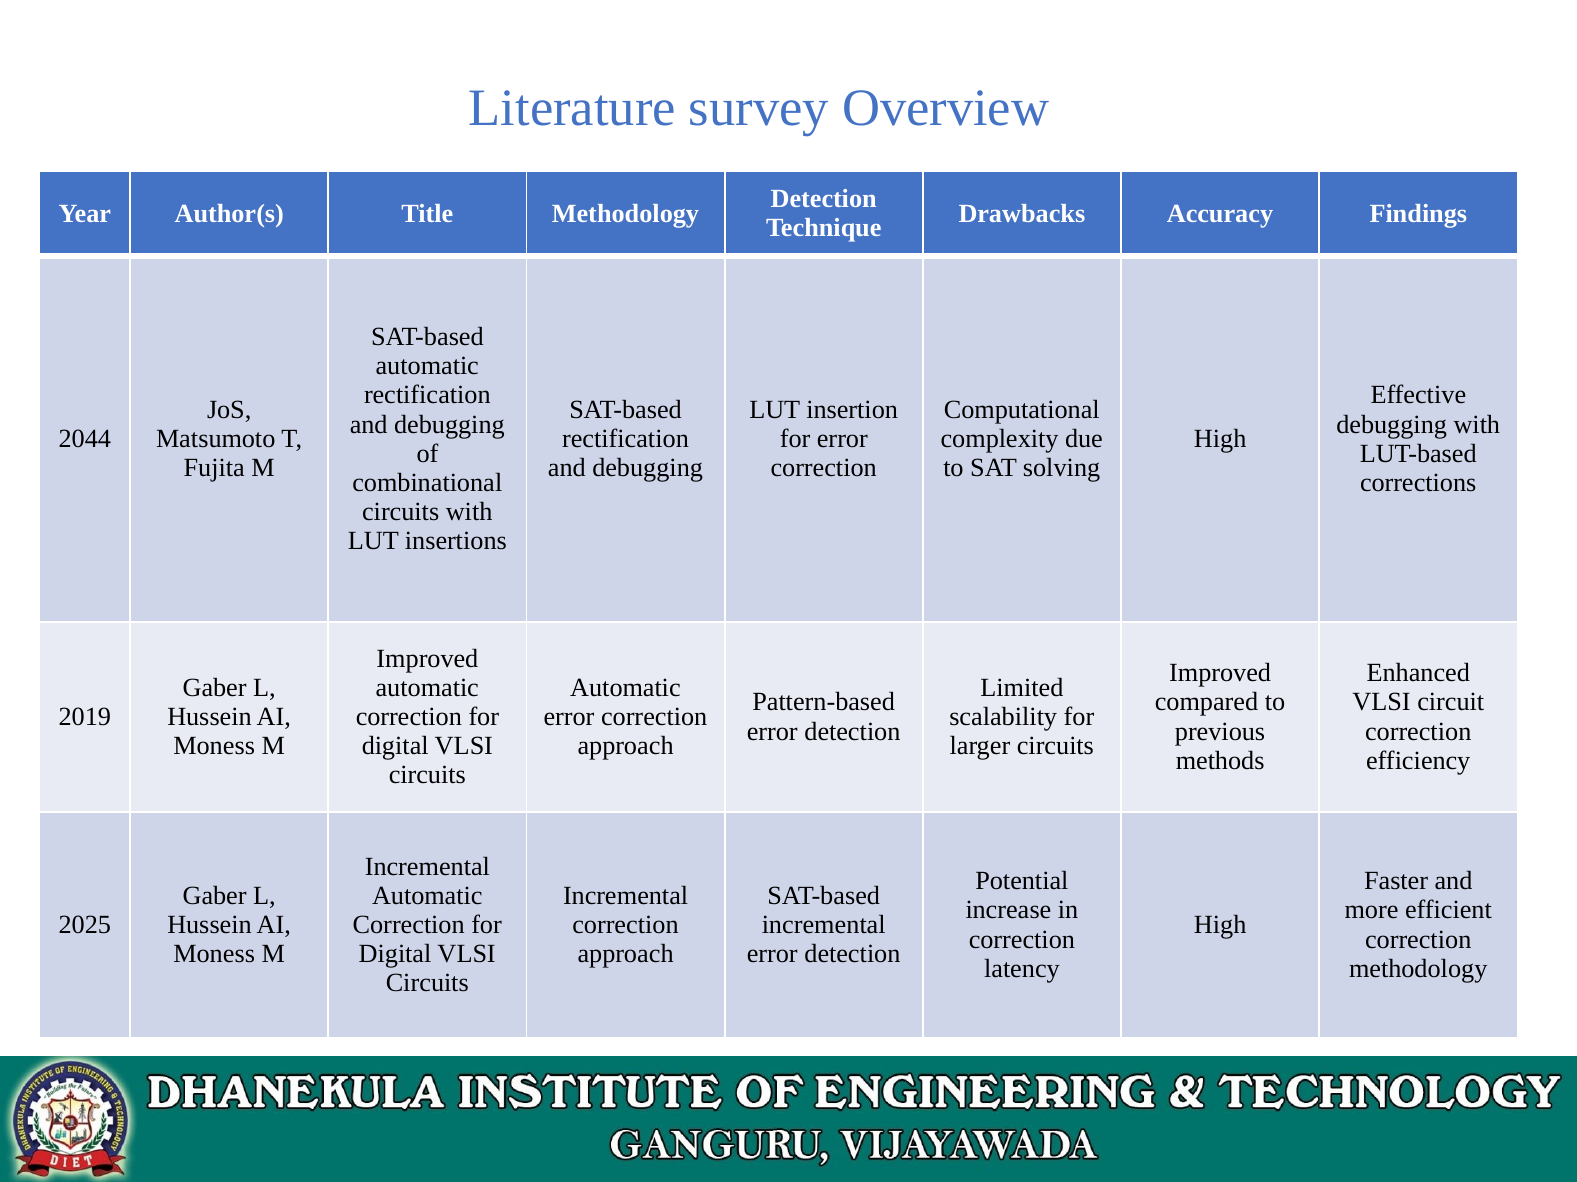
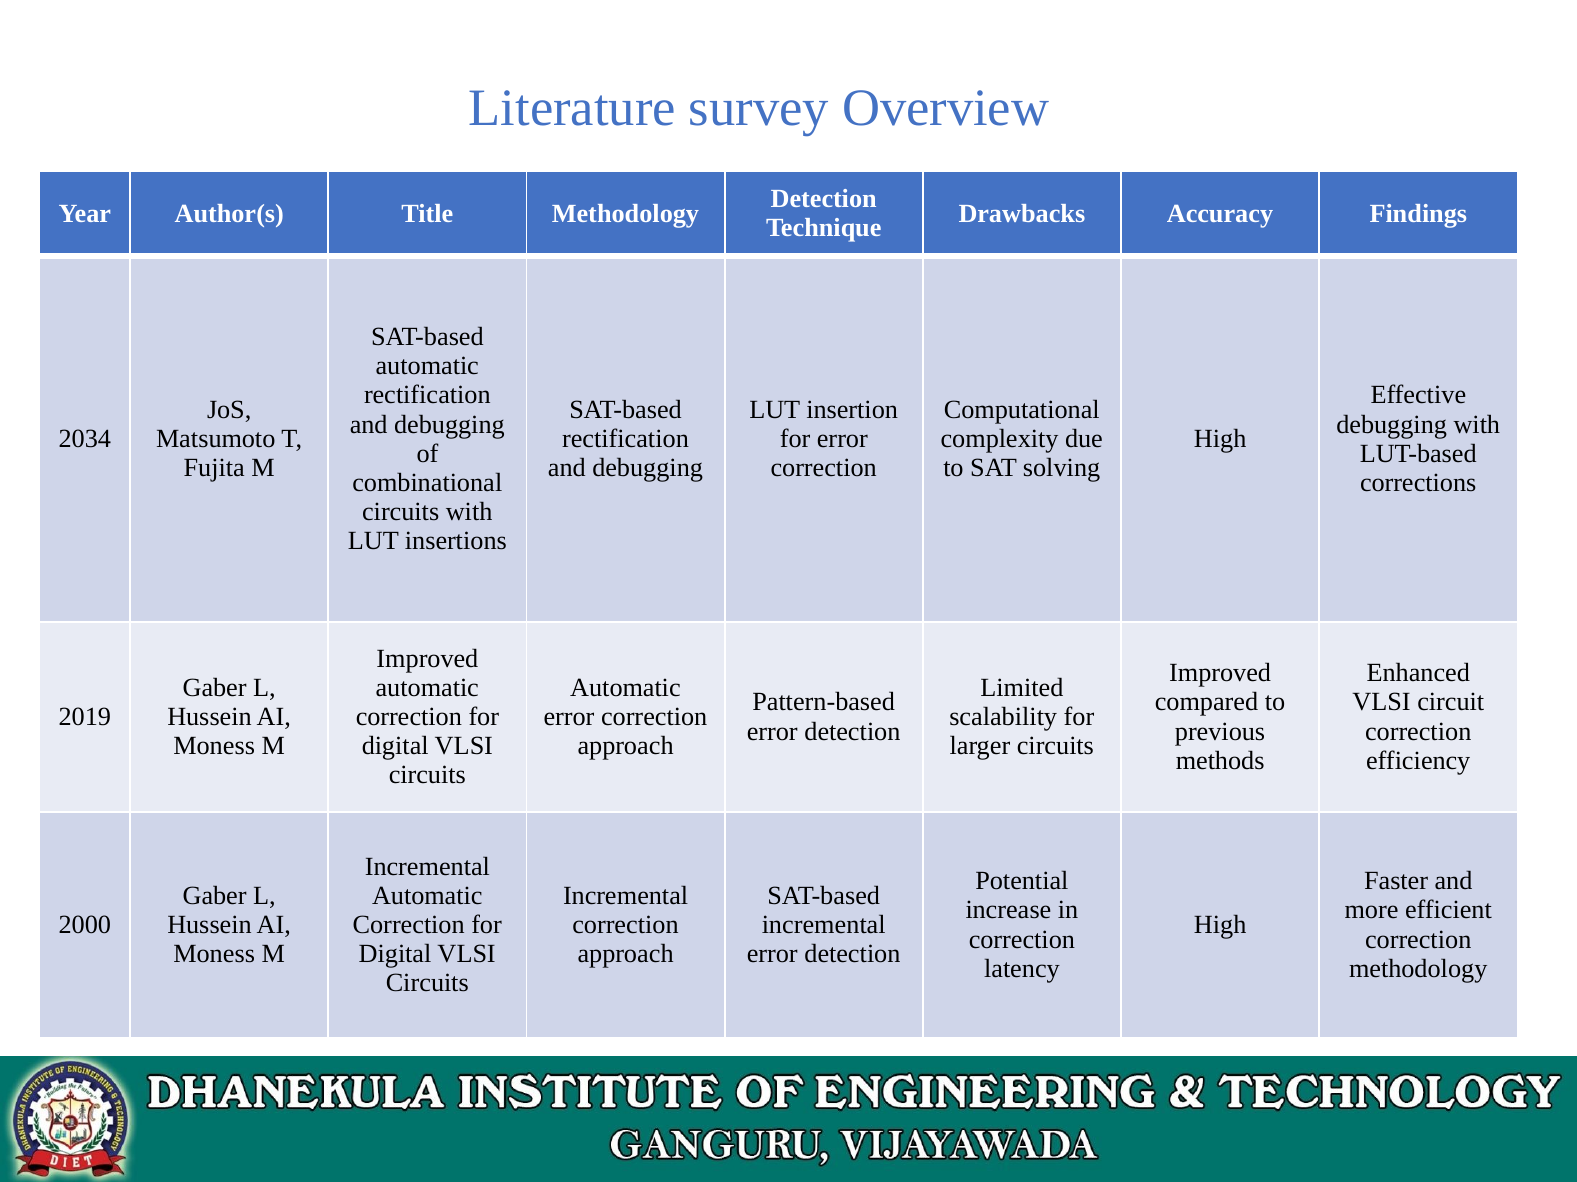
2044: 2044 -> 2034 (85, 439)
2025: 2025 -> 2000 (85, 925)
